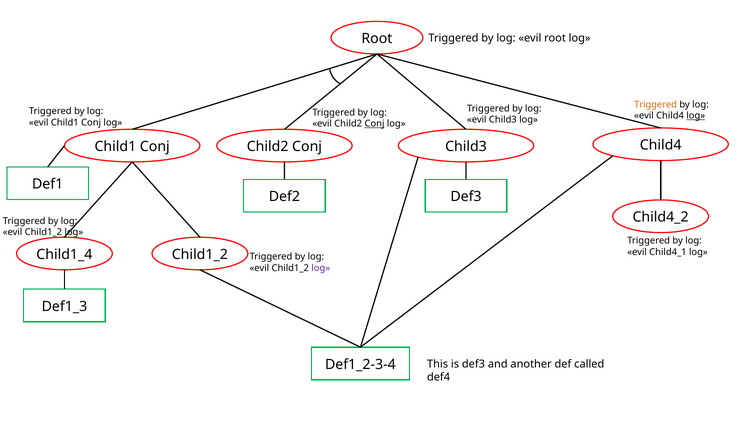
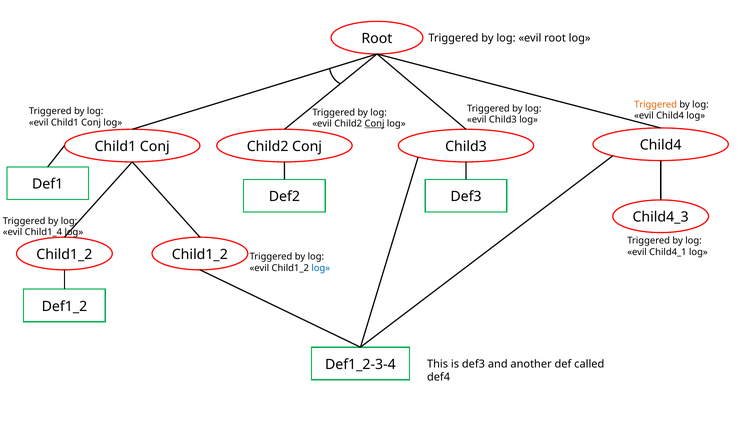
log underline: present -> none (696, 116)
Child4_2: Child4_2 -> Child4_3 (661, 217)
Child1_2: Child1_2 -> Child1_4 (43, 232)
Child1_4: Child1_4 -> Child1_2 (64, 255)
log colour: purple -> blue (321, 268)
Def1_3: Def1_3 -> Def1_2 (64, 306)
